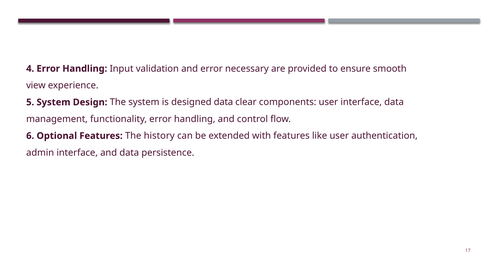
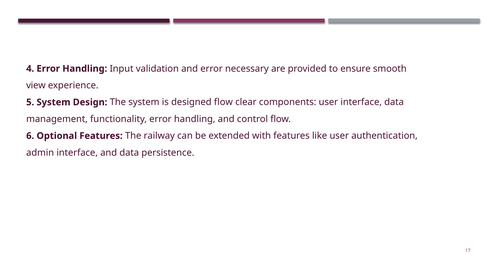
designed data: data -> flow (223, 102)
history: history -> railway (159, 136)
